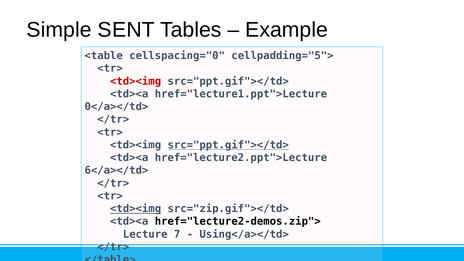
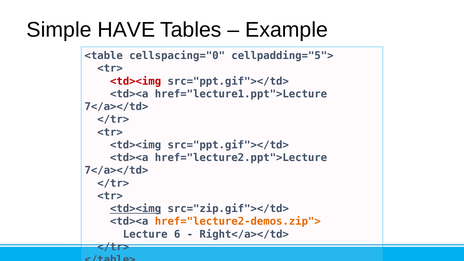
SENT: SENT -> HAVE (126, 30)
0</a></td>: 0</a></td> -> 7</a></td> (116, 107)
src="ppt.gif"></td> underline: present -> none (228, 145)
6</a></td>: 6</a></td> -> 7</a></td> (116, 170)
href="lecture2-demos.zip"> colour: black -> orange (238, 221)
7: 7 -> 6 (177, 234)
Using</a></td>: Using</a></td> -> Right</a></td> (244, 234)
